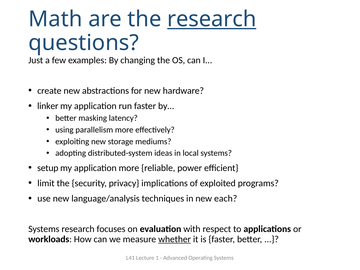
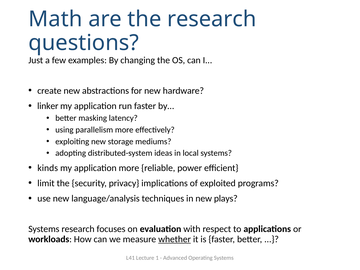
research underline: present -> none (212, 19)
setup: setup -> kinds (48, 168)
each: each -> plays (226, 198)
